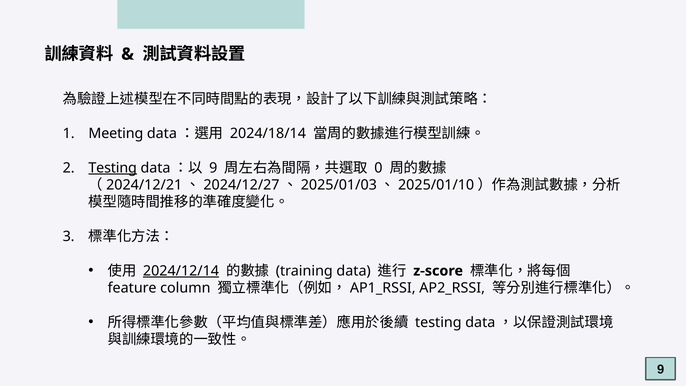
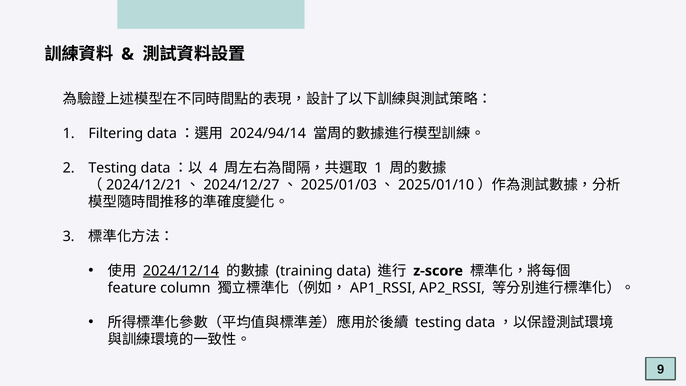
Meeting: Meeting -> Filtering (116, 134)
2024/18/14: 2024/18/14 -> 2024/94/14 (268, 134)
Testing underline: present -> none (113, 168)
9: 9 -> 4 (213, 168)
0: 0 -> 1 (378, 168)
